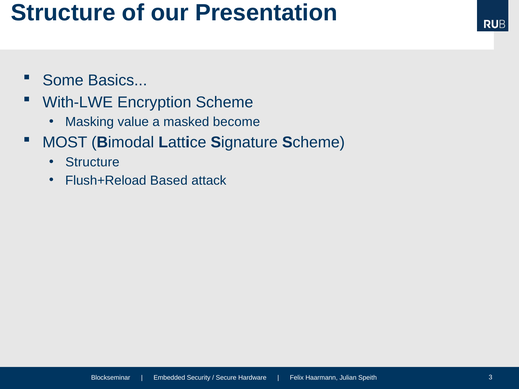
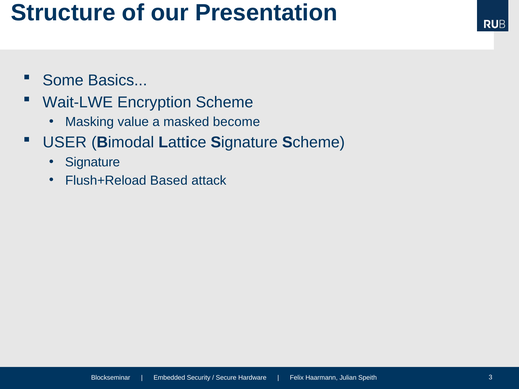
With-LWE: With-LWE -> Wait-LWE (78, 102)
MOST: MOST -> USER (65, 143)
Structure: Structure -> Signature (93, 162)
